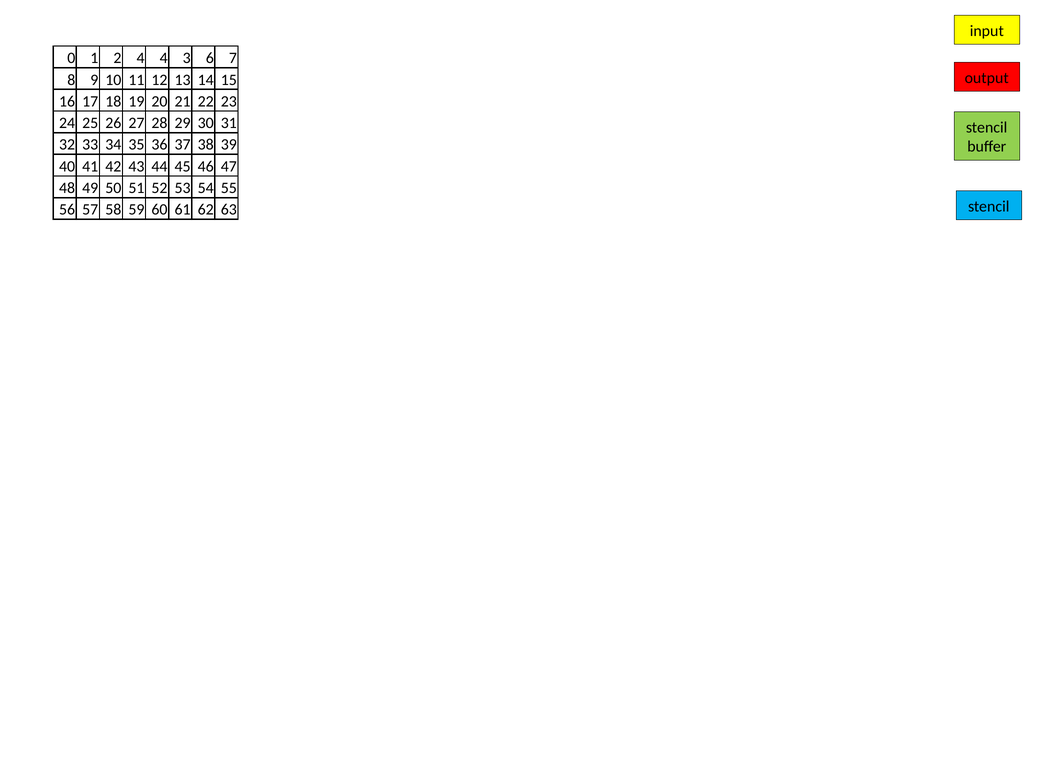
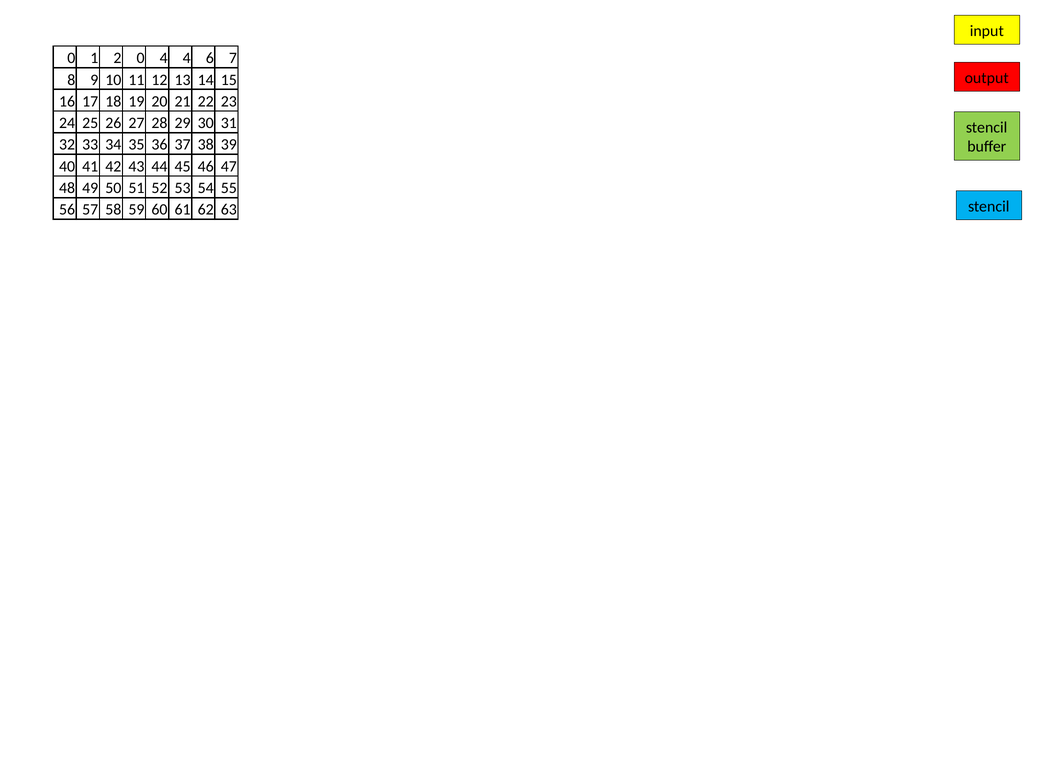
2 4: 4 -> 0 (141, 58)
4 3: 3 -> 4 (187, 58)
